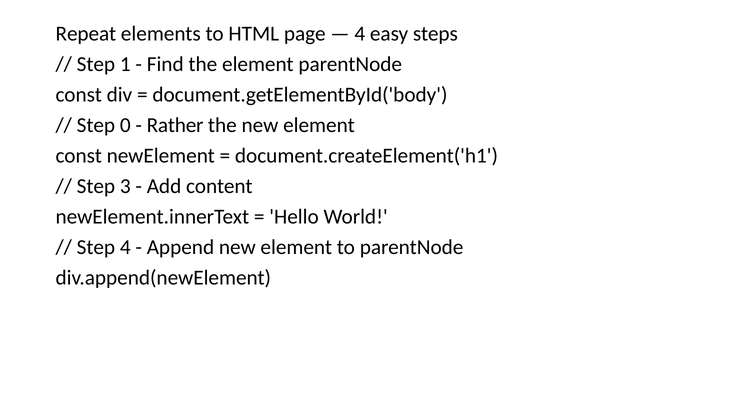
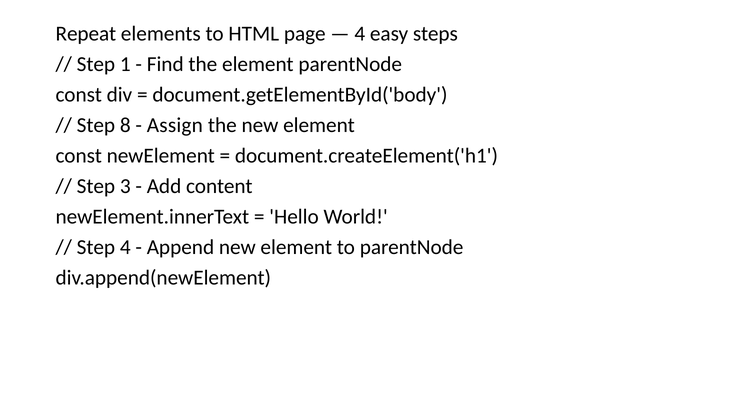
0: 0 -> 8 (125, 125)
Rather: Rather -> Assign (175, 125)
